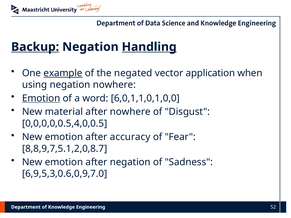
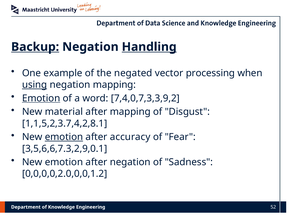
example underline: present -> none (63, 73)
application: application -> processing (210, 73)
using underline: none -> present (35, 85)
negation nowhere: nowhere -> mapping (114, 85)
6,0,1,1,0,1,0,0: 6,0,1,1,0,1,0,0 -> 7,4,0,7,3,3,9,2 (145, 98)
after nowhere: nowhere -> mapping (130, 112)
0,0,0,0,0.5,4,0,0.5: 0,0,0,0,0.5,4,0,0.5 -> 1,1,5,2,3.7,4,2,8.1 (65, 124)
emotion underline: none -> present (64, 137)
8,8,9,7,5.1,2,0,8.7: 8,8,9,7,5.1,2,0,8.7 -> 3,5,6,6,7.3,2,9,0.1 (65, 149)
6,9,5,3,0.6,0,9,7.0: 6,9,5,3,0.6,0,9,7.0 -> 0,0,0,0,2.0,0,0,1.2 (65, 174)
